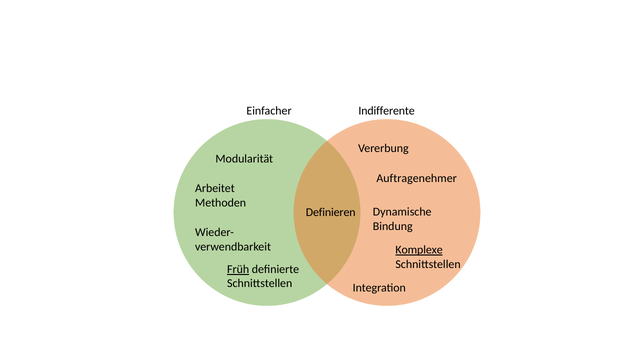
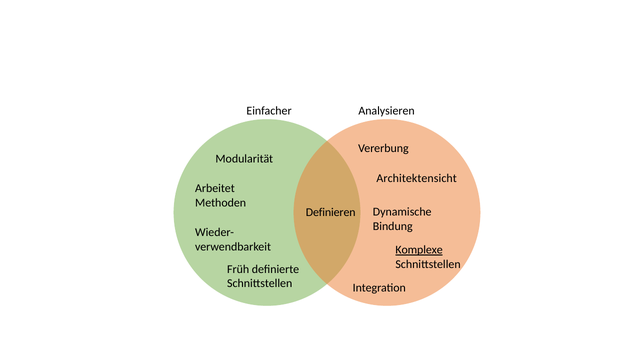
Indifferente: Indifferente -> Analysieren (387, 111)
Auftragenehmer: Auftragenehmer -> Architektensicht (417, 178)
Früh underline: present -> none (238, 269)
